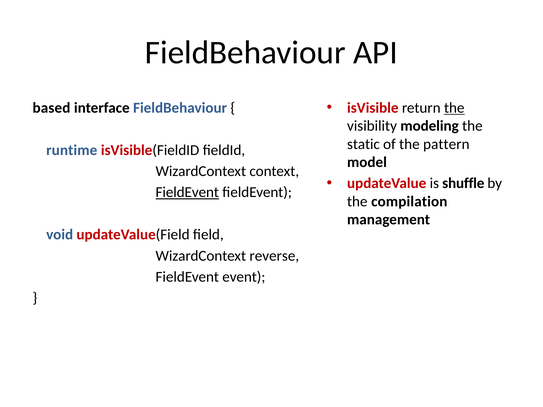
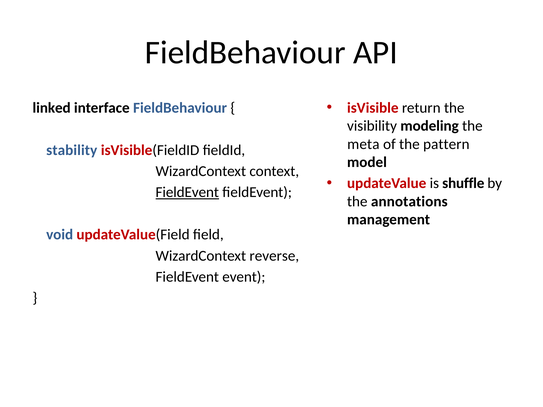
the underline: present -> none (454, 108)
based: based -> linked (52, 108)
static: static -> meta (363, 144)
runtime: runtime -> stability (72, 150)
compilation: compilation -> annotations (409, 202)
